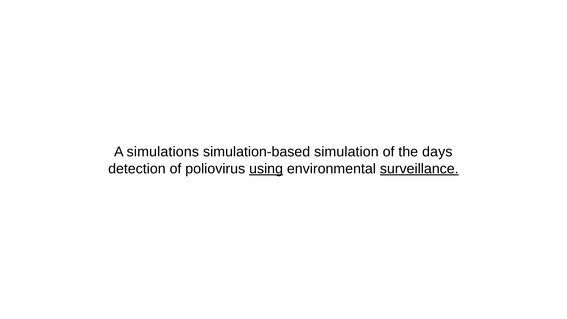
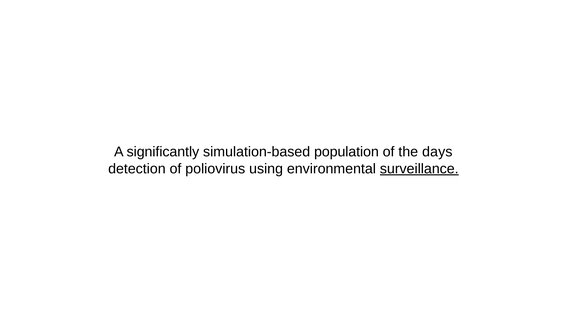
simulations: simulations -> significantly (163, 152)
simulation: simulation -> population (346, 152)
using underline: present -> none (266, 169)
